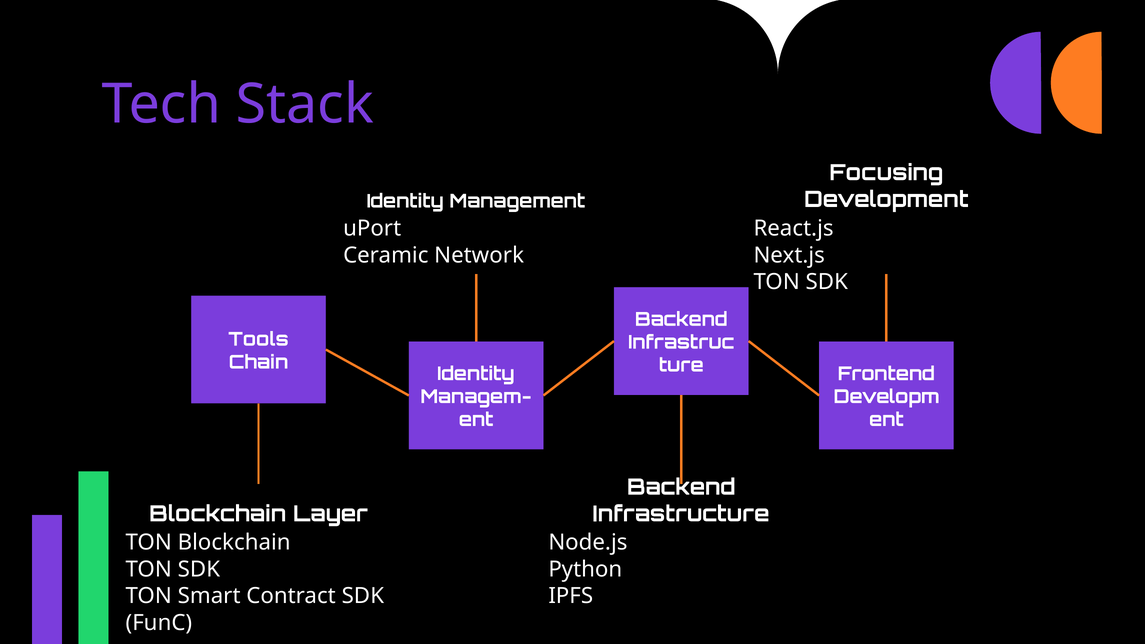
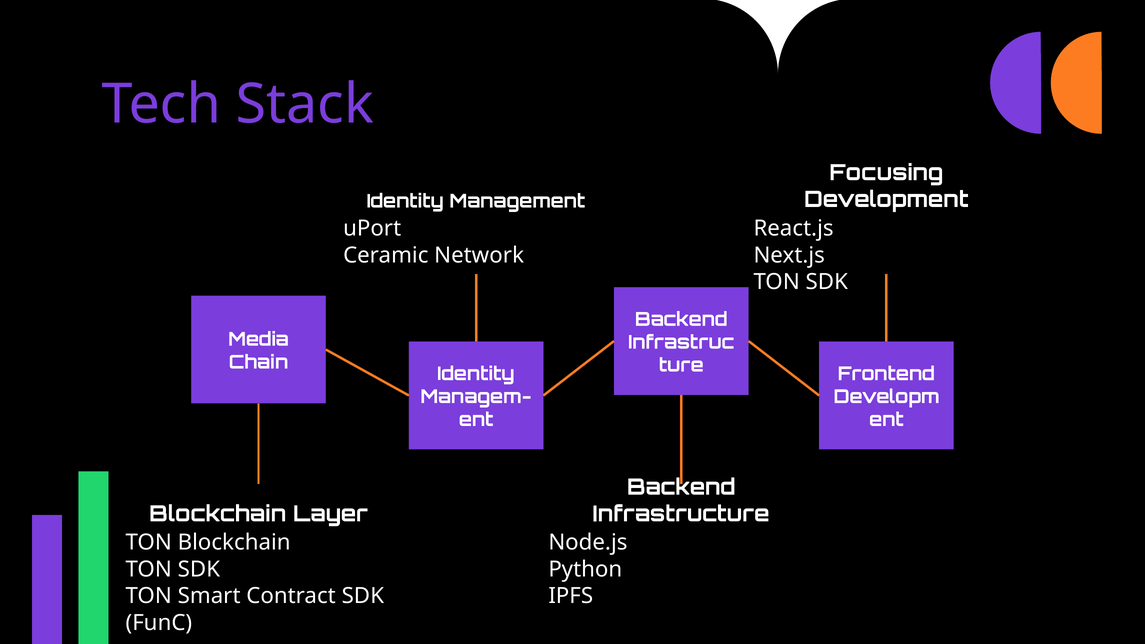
Tools: Tools -> Media (259, 339)
